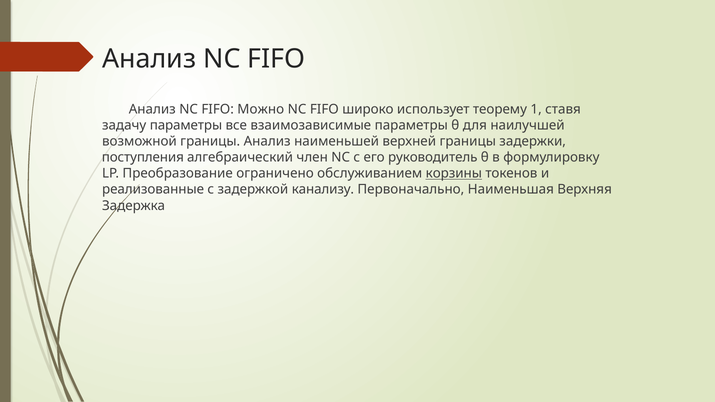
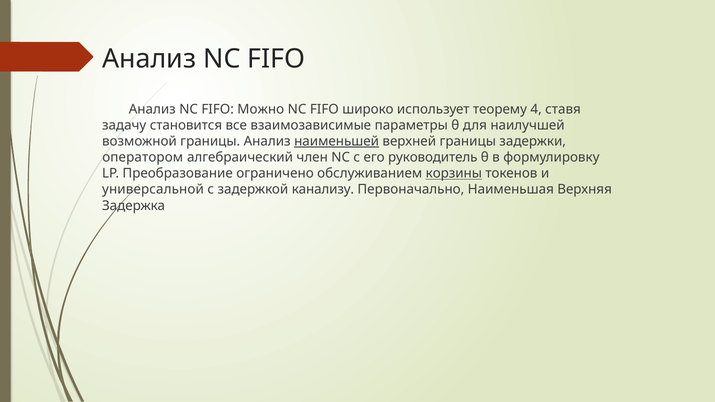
1: 1 -> 4 (536, 109)
задачу параметры: параметры -> становится (186, 125)
наименьшей underline: none -> present (337, 141)
поступления: поступления -> оператором (143, 157)
реализованные: реализованные -> универсальной (153, 190)
